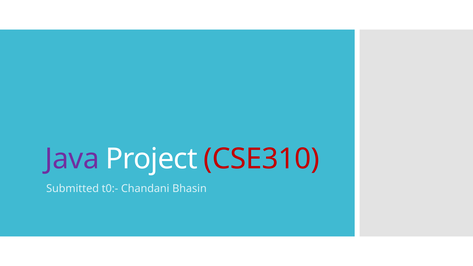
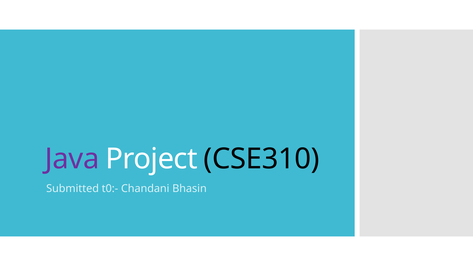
CSE310 colour: red -> black (262, 159)
